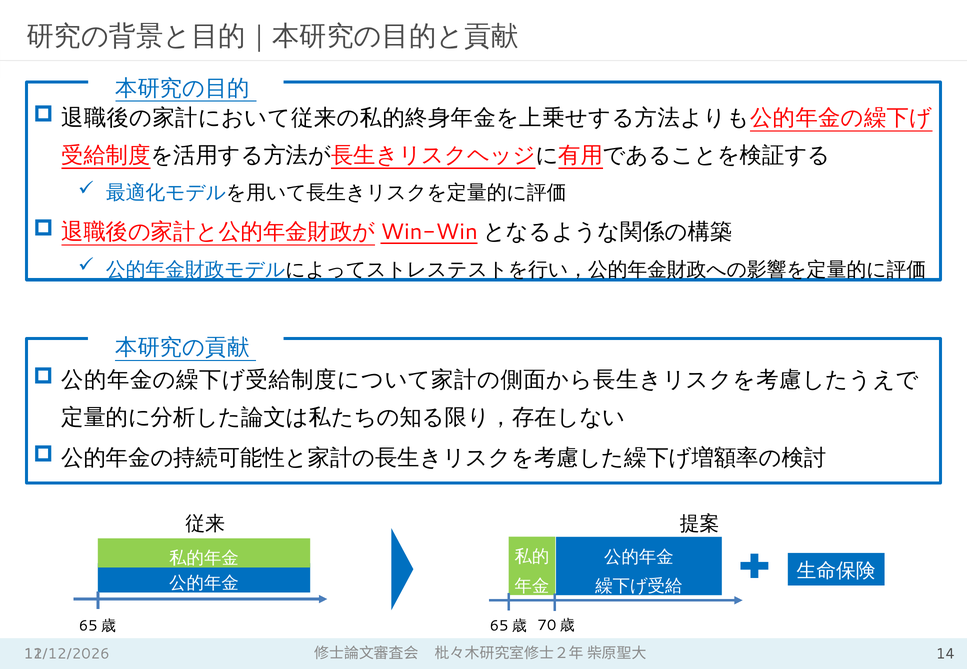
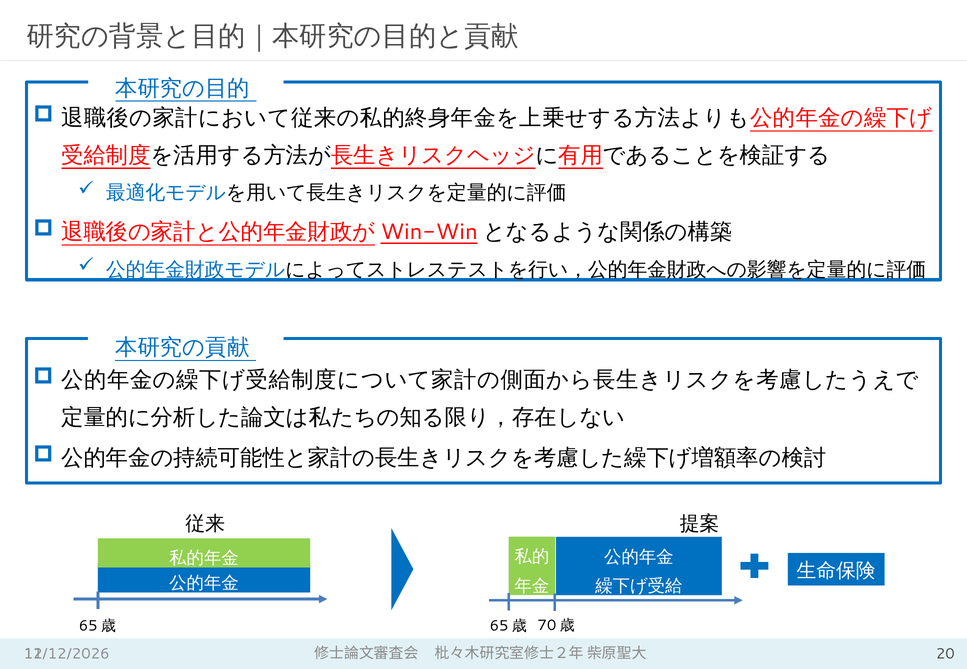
14: 14 -> 20 (945, 654)
